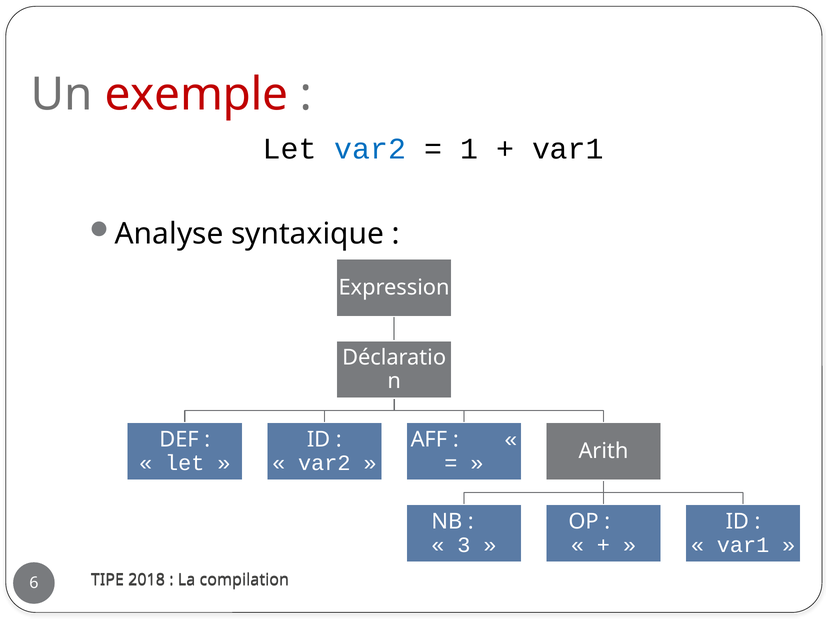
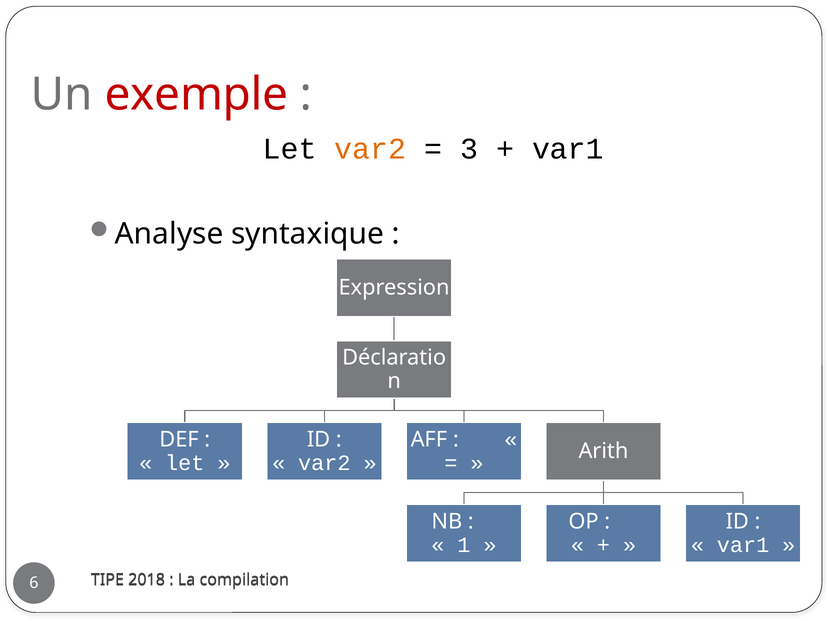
var2 colour: blue -> orange (370, 149)
1: 1 -> 3 (469, 149)
3: 3 -> 1 (464, 545)
